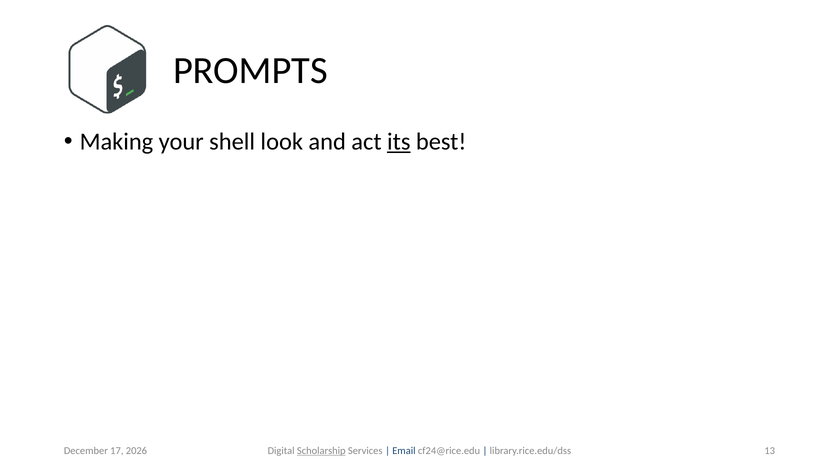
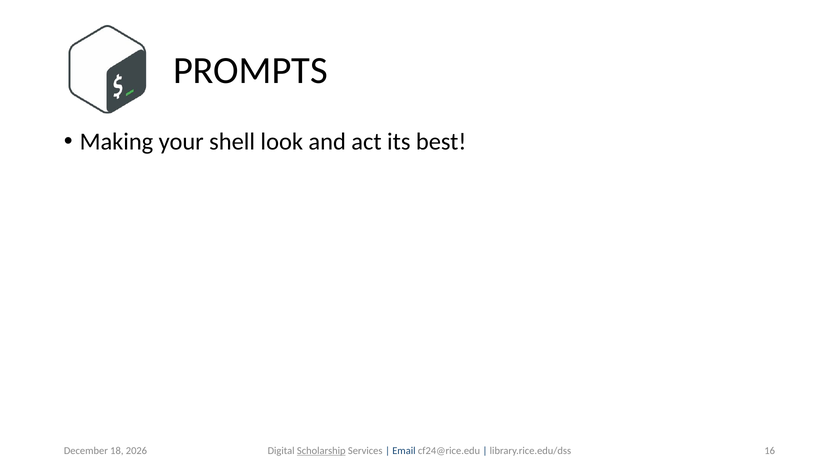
its underline: present -> none (399, 142)
17: 17 -> 18 (117, 451)
13: 13 -> 16 (770, 451)
